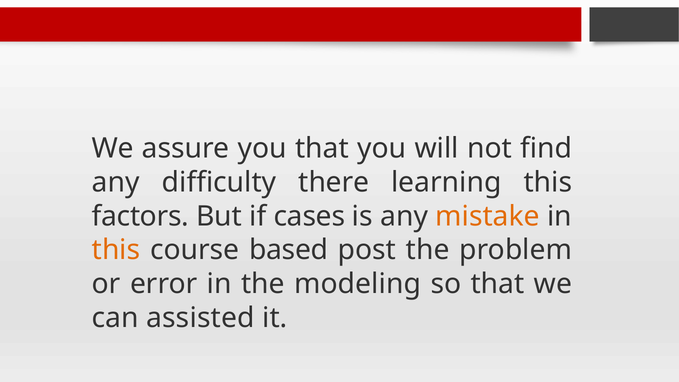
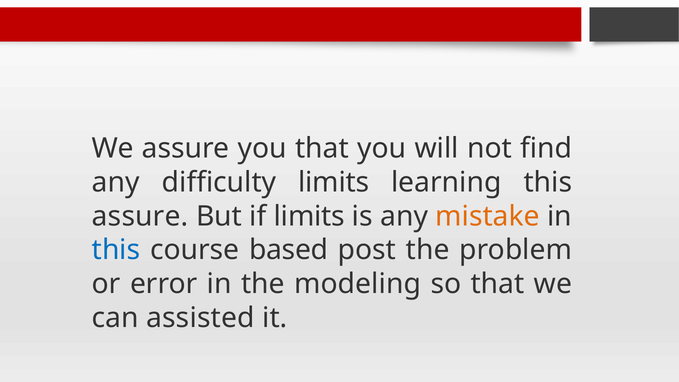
difficulty there: there -> limits (334, 182)
factors: factors -> assure (140, 216)
if cases: cases -> limits (309, 216)
this colour: orange -> blue (116, 250)
